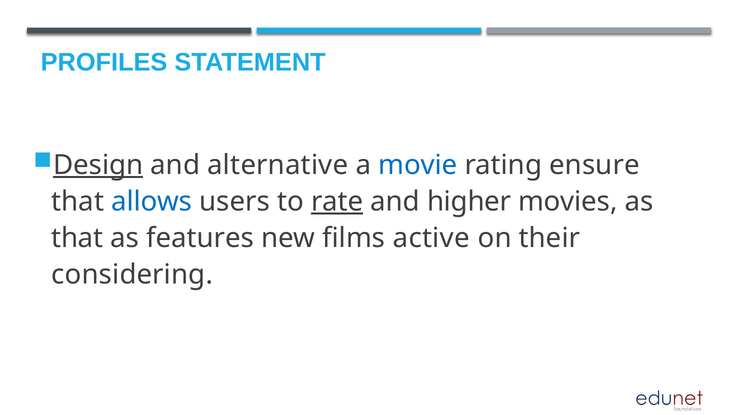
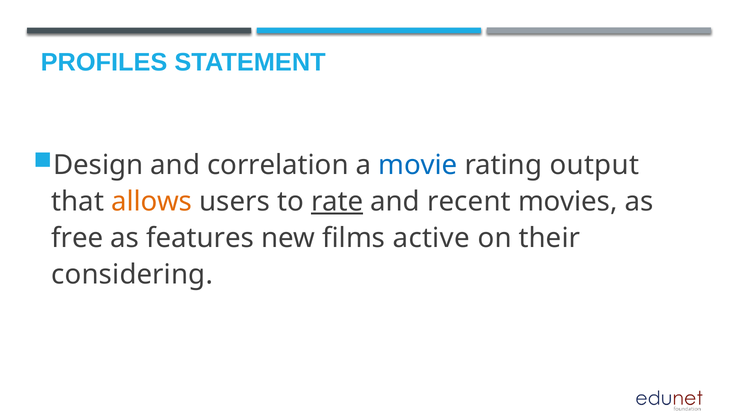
Design underline: present -> none (98, 165)
alternative: alternative -> correlation (278, 165)
ensure: ensure -> output (594, 165)
allows colour: blue -> orange (152, 202)
higher: higher -> recent (469, 202)
that: that -> free (77, 238)
